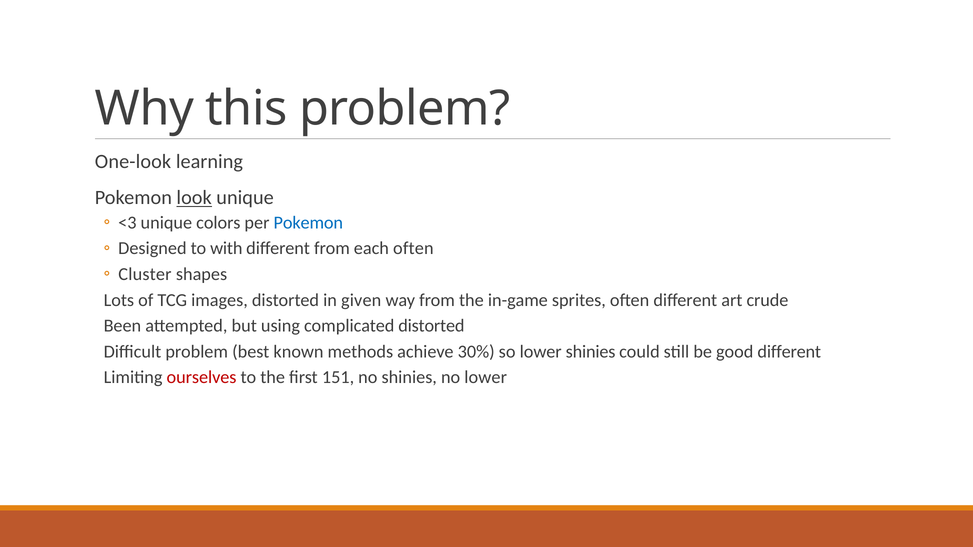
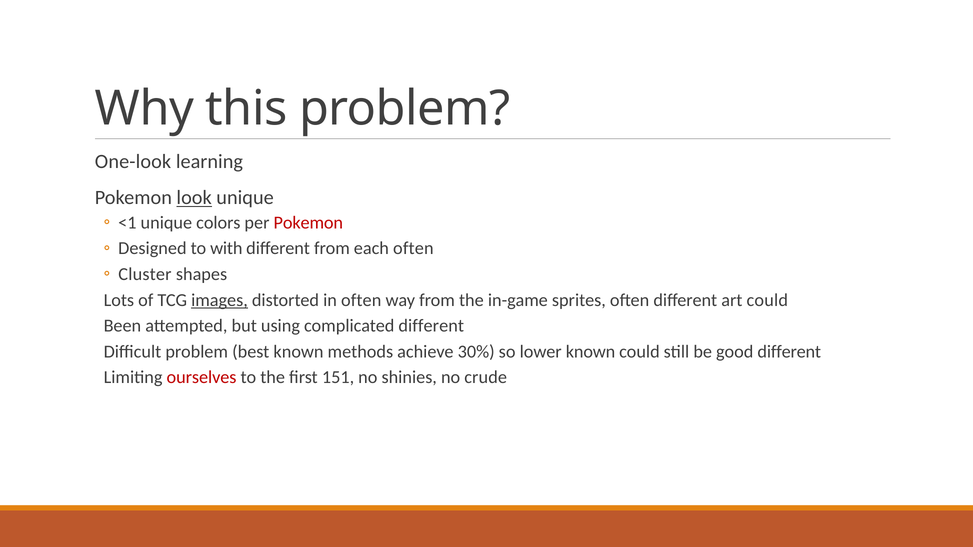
<3: <3 -> <1 (127, 223)
Pokemon colour: blue -> red (308, 223)
images underline: none -> present (219, 300)
in given: given -> often (361, 300)
art crude: crude -> could (767, 300)
complicated distorted: distorted -> different (431, 326)
lower shinies: shinies -> known (591, 352)
no lower: lower -> crude (486, 378)
